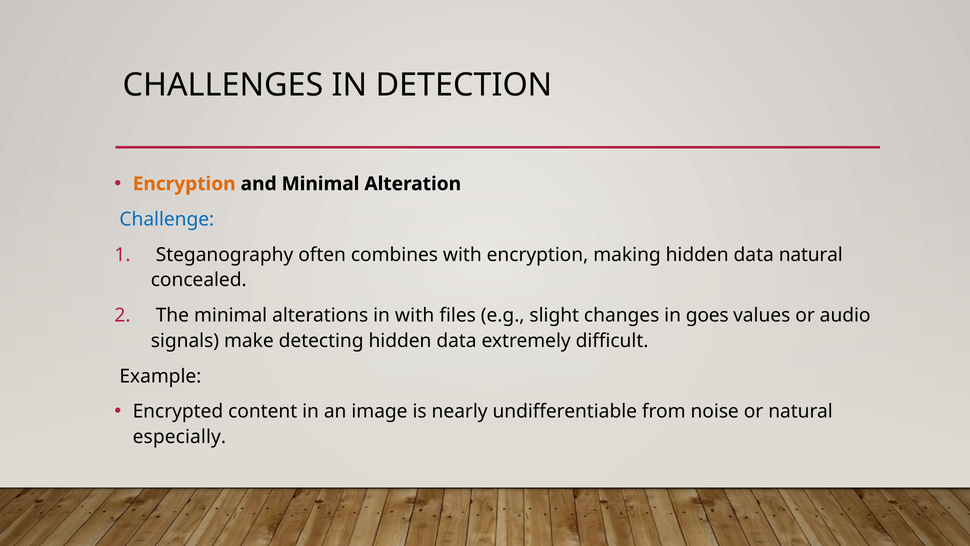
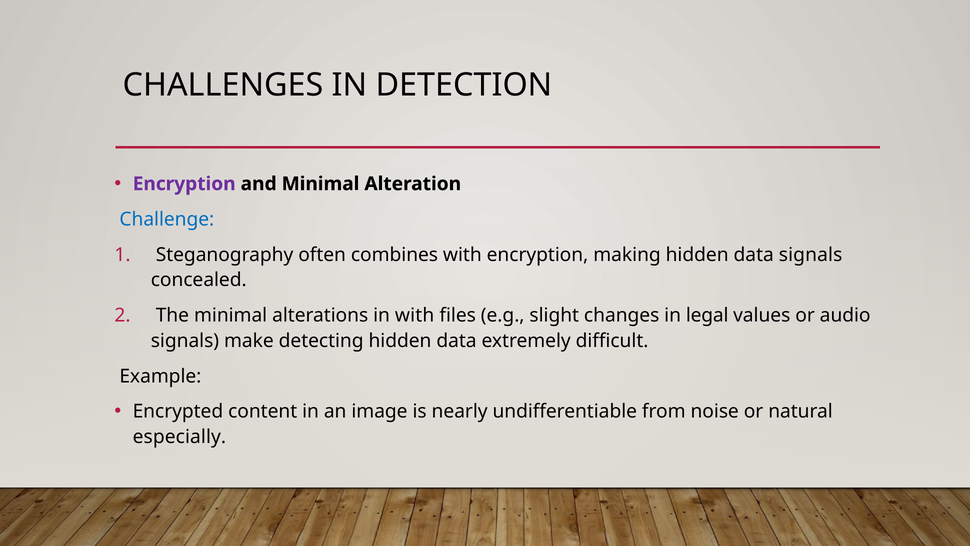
Encryption colour: orange -> purple (184, 184)
data natural: natural -> signals (811, 255)
goes: goes -> legal (707, 315)
